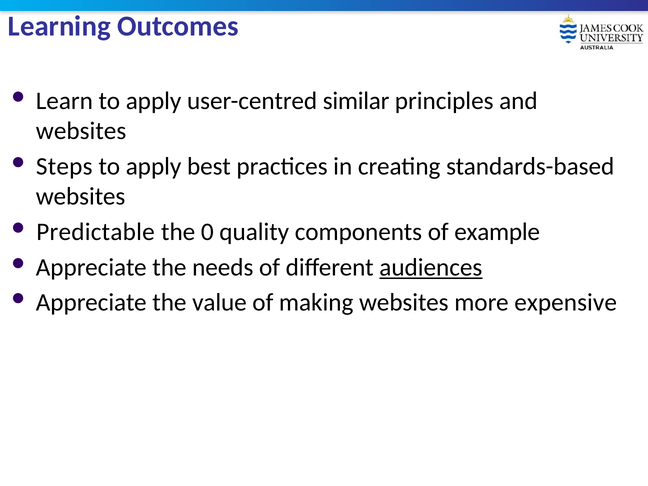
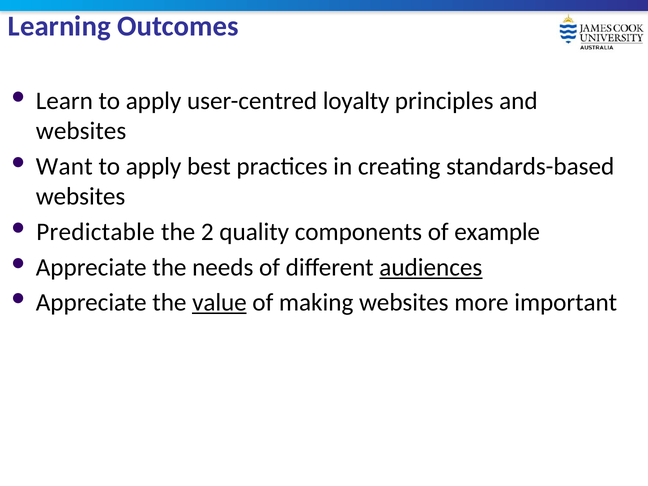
similar: similar -> loyalty (356, 101)
Steps: Steps -> Want (64, 166)
0: 0 -> 2 (207, 232)
value underline: none -> present (219, 302)
expensive: expensive -> important (566, 302)
